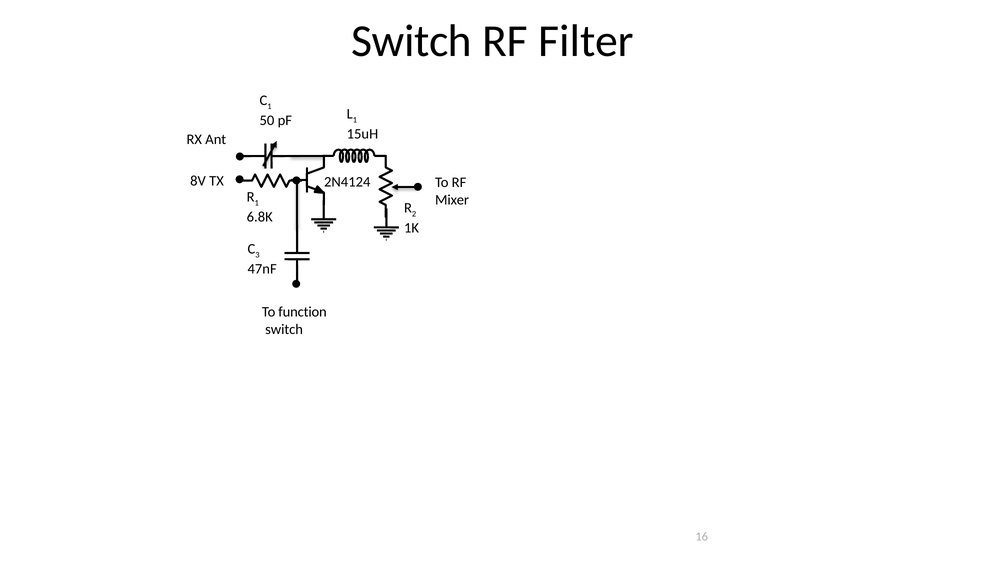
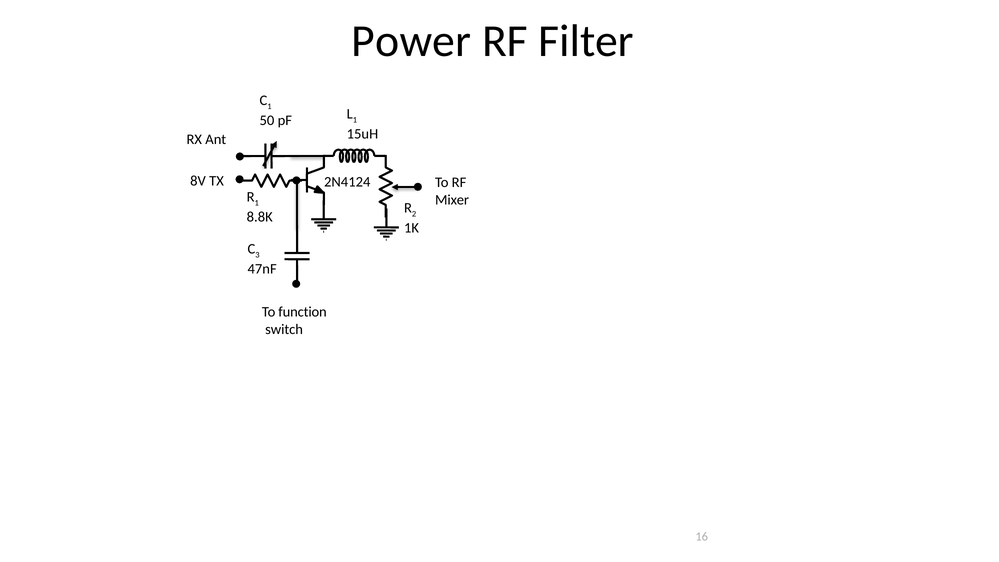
Switch: Switch -> Power (411, 41)
6.8K: 6.8K -> 8.8K (260, 217)
